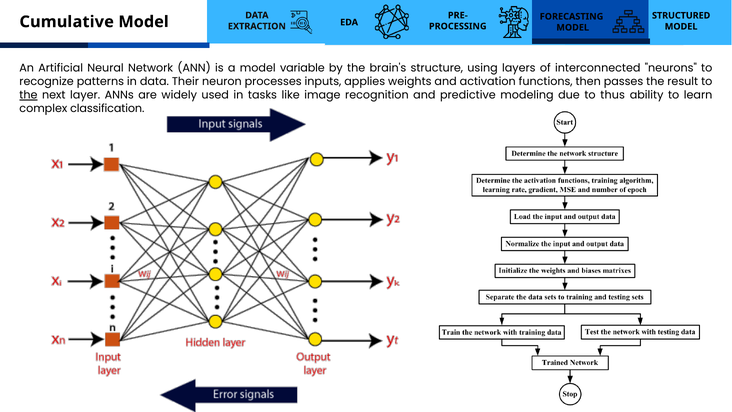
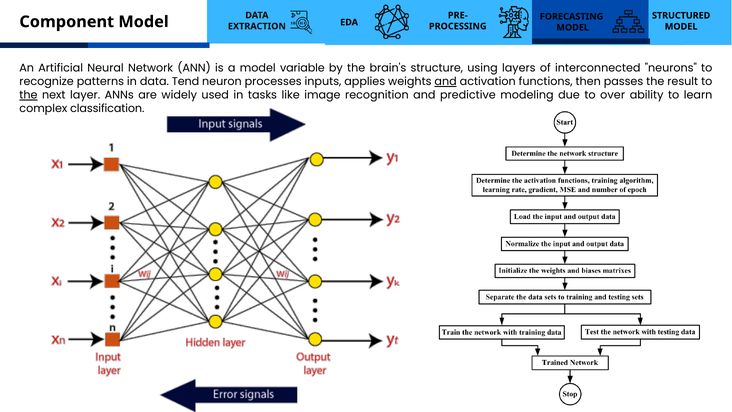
Cumulative: Cumulative -> Component (67, 22)
Their: Their -> Tend (186, 82)
and underline: none -> present (446, 82)
thus: thus -> over (613, 95)
